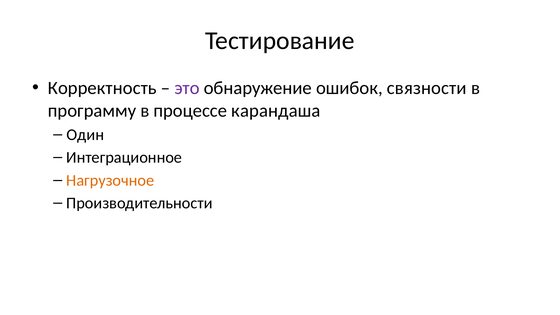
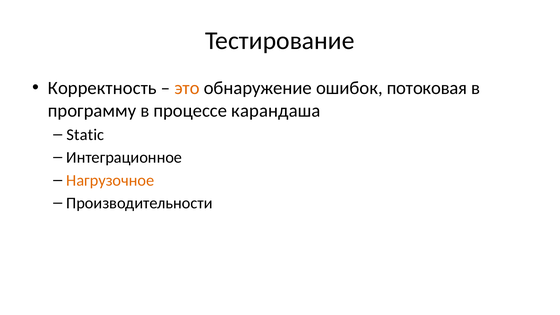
это colour: purple -> orange (187, 88)
связности: связности -> потоковая (427, 88)
Один: Один -> Static (85, 135)
